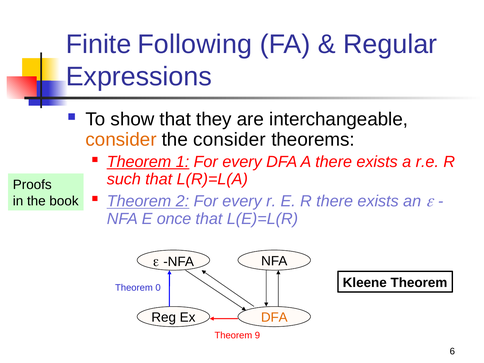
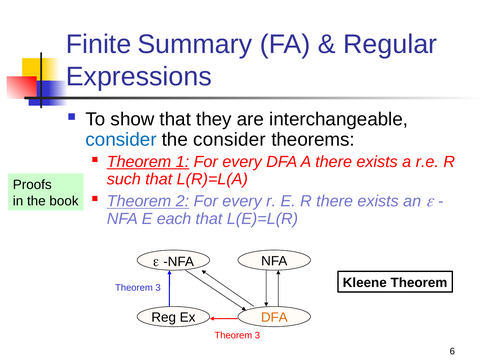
Following: Following -> Summary (195, 44)
consider colour: orange -> blue (121, 140)
once: once -> each (174, 219)
0: 0 -> 3 (158, 288)
9: 9 -> 3 (257, 335)
